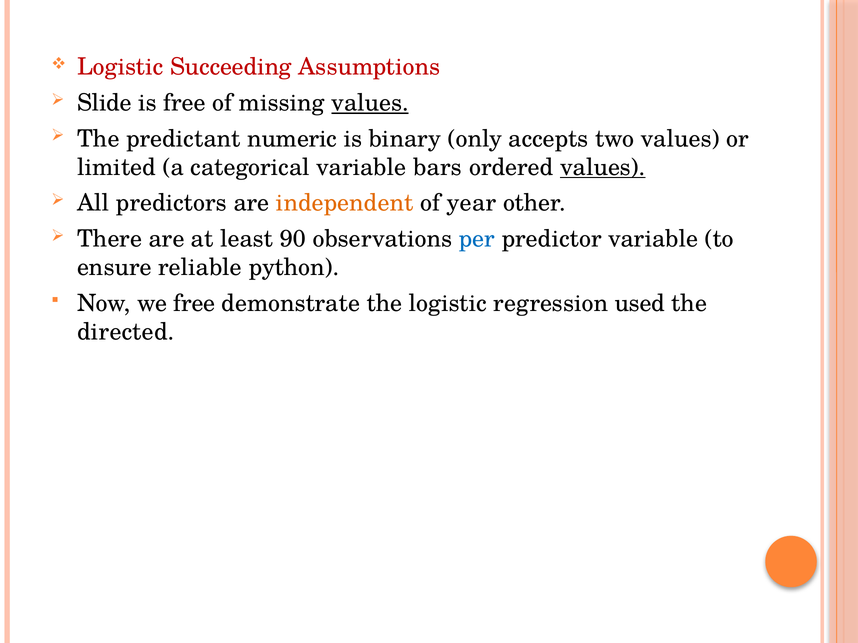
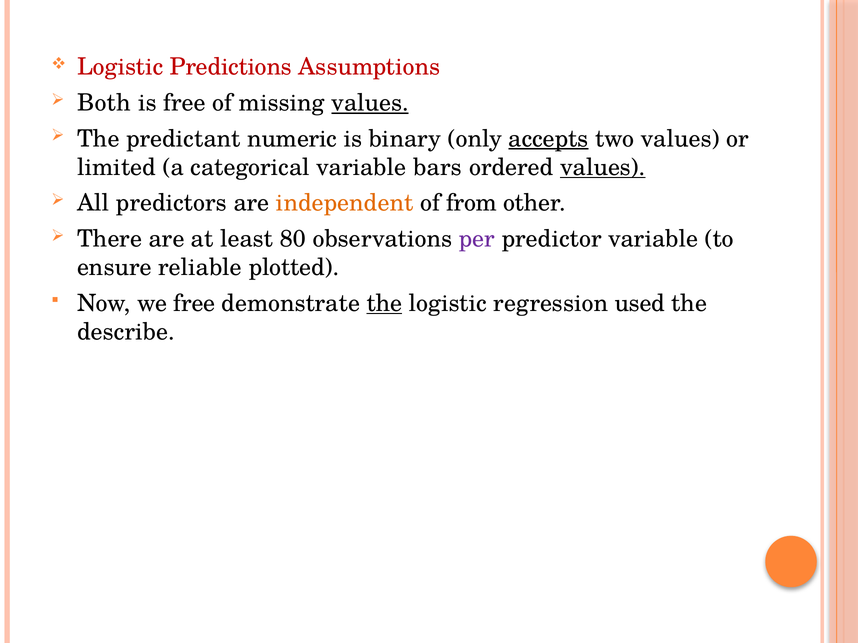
Succeeding: Succeeding -> Predictions (231, 67)
Slide: Slide -> Both (104, 103)
accepts underline: none -> present (548, 139)
year: year -> from (472, 203)
90: 90 -> 80 (293, 239)
per colour: blue -> purple (477, 239)
python: python -> plotted (294, 268)
the underline: none -> present (384, 303)
directed: directed -> describe (126, 332)
